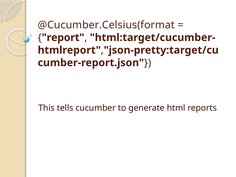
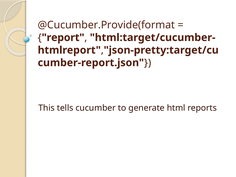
@Cucumber.Celsius(format: @Cucumber.Celsius(format -> @Cucumber.Provide(format (106, 25)
